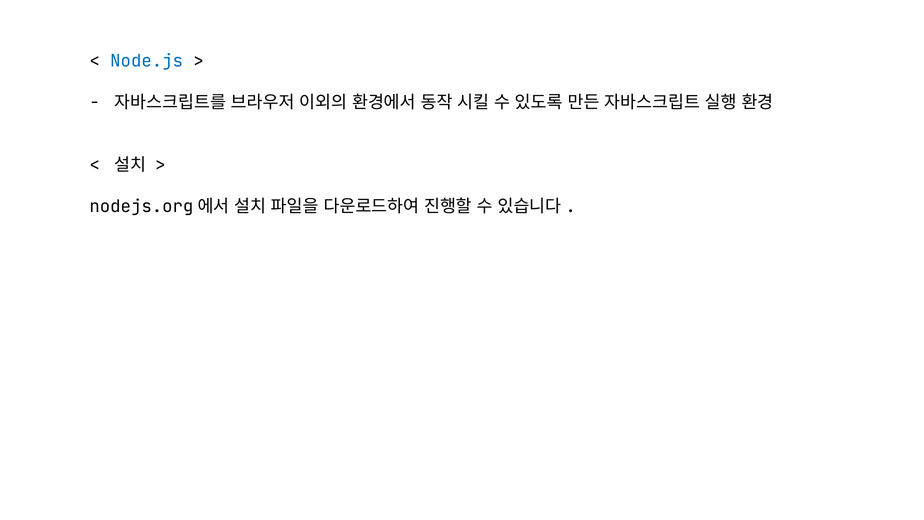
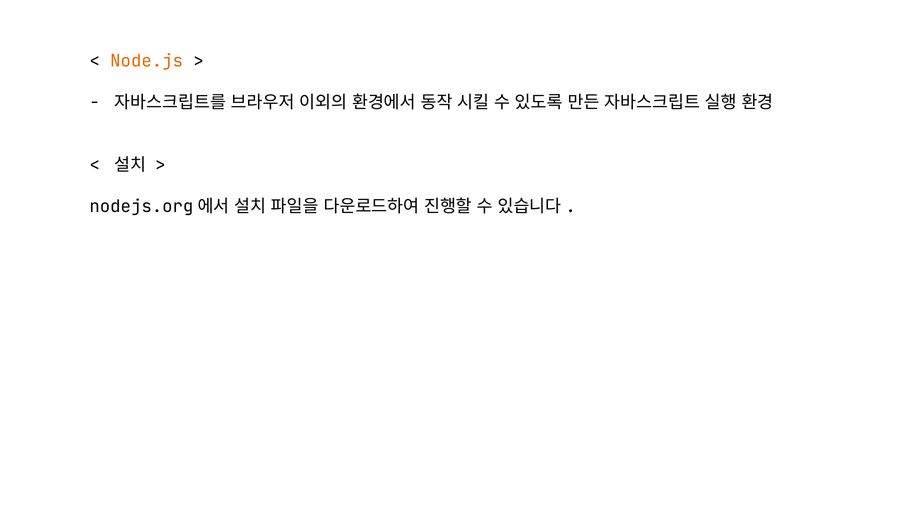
Node.js colour: blue -> orange (147, 61)
